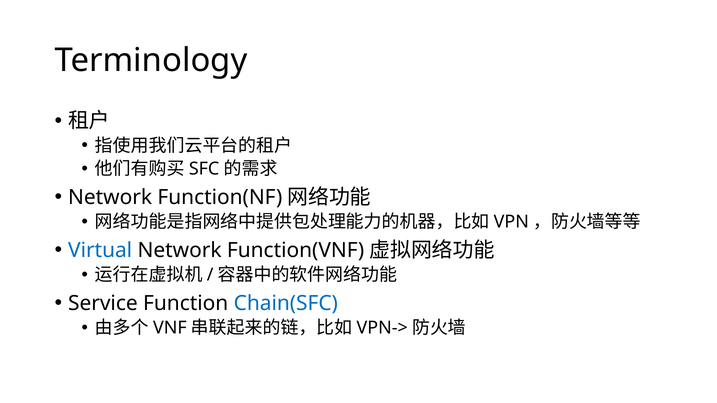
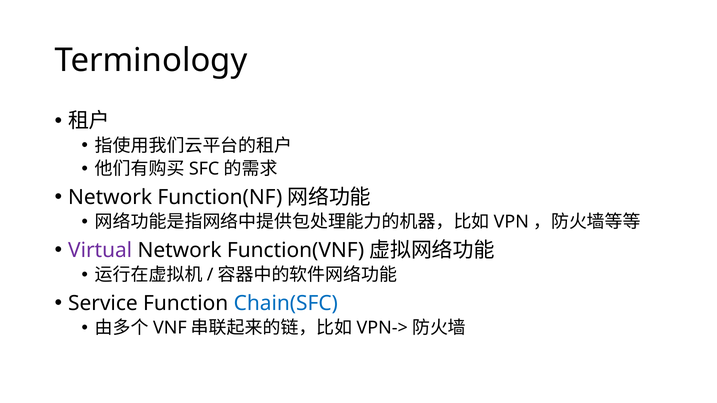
Virtual colour: blue -> purple (100, 250)
